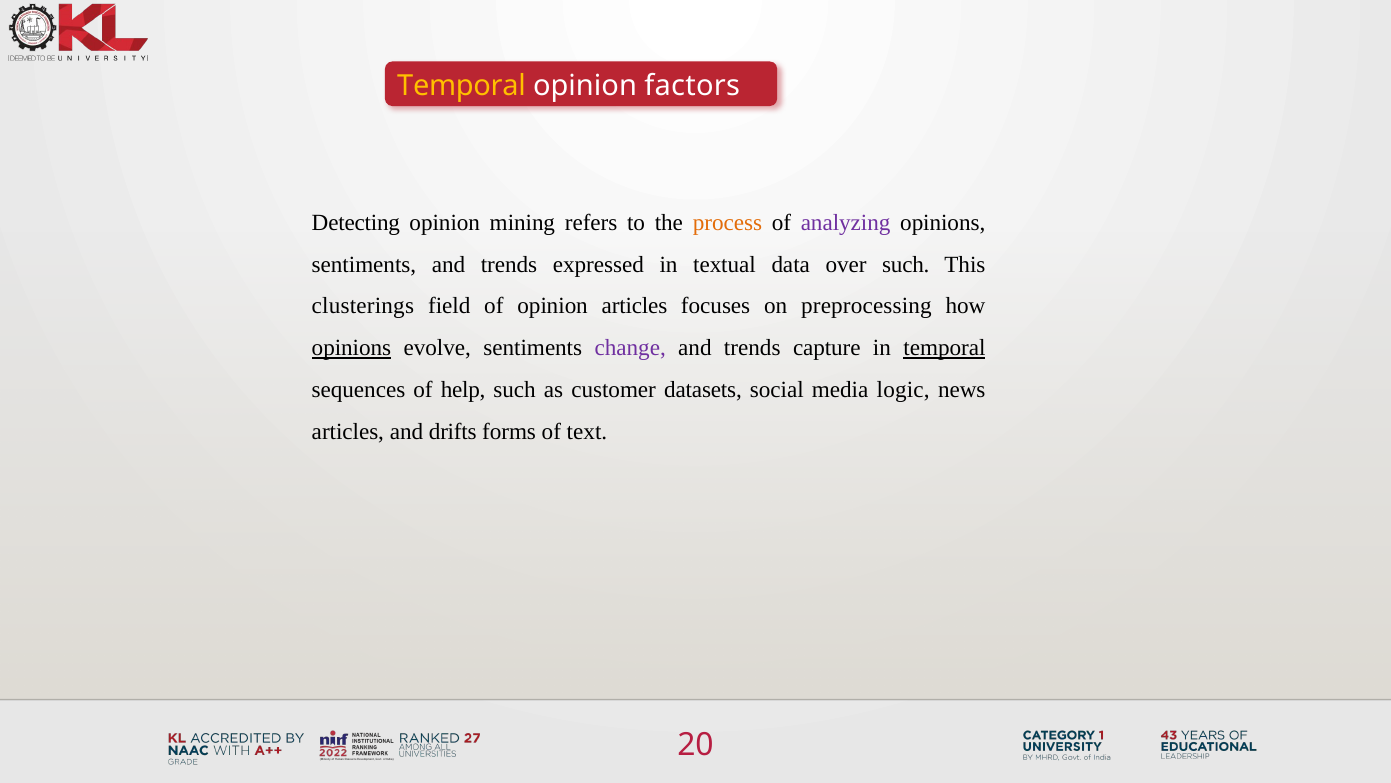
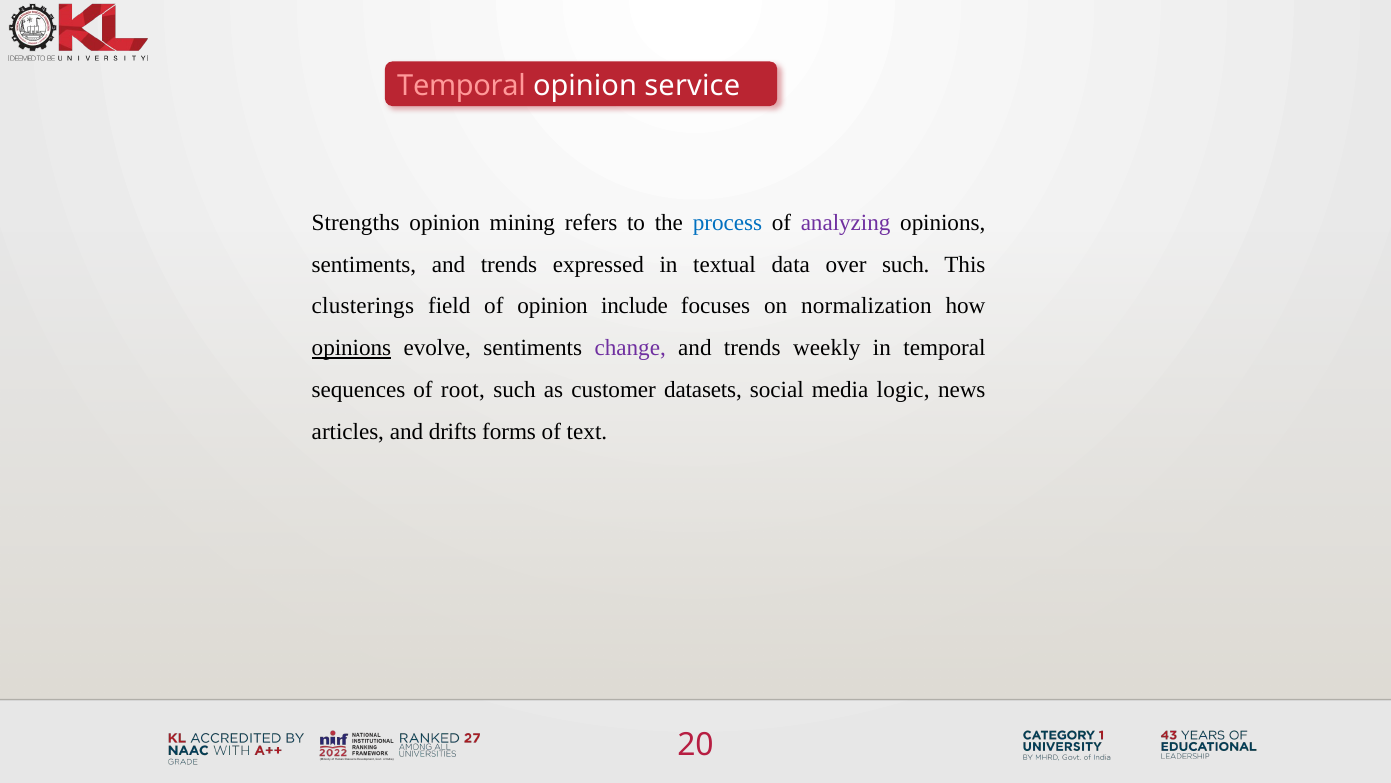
Temporal colour: yellow -> pink (462, 86)
factors: factors -> service (692, 86)
Detecting: Detecting -> Strengths (356, 223)
process colour: orange -> blue (727, 223)
opinion articles: articles -> include (635, 306)
preprocessing: preprocessing -> normalization (866, 306)
capture: capture -> weekly (827, 348)
temporal underline: present -> none (944, 348)
help: help -> root (463, 389)
